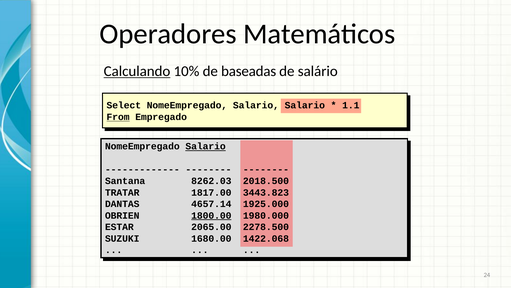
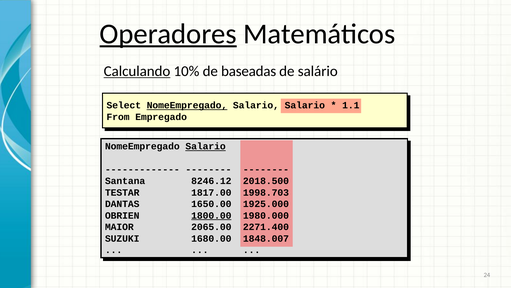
Operadores underline: none -> present (168, 34)
NomeEmpregado underline: none -> present (187, 105)
From underline: present -> none (118, 117)
8262.03: 8262.03 -> 8246.12 (211, 181)
TRATAR: TRATAR -> TESTAR (122, 192)
3443.823: 3443.823 -> 1998.703 (266, 192)
4657.14: 4657.14 -> 1650.00 (211, 204)
ESTAR: ESTAR -> MAIOR (119, 227)
2278.500: 2278.500 -> 2271.400 (266, 227)
1422.068: 1422.068 -> 1848.007 (266, 238)
